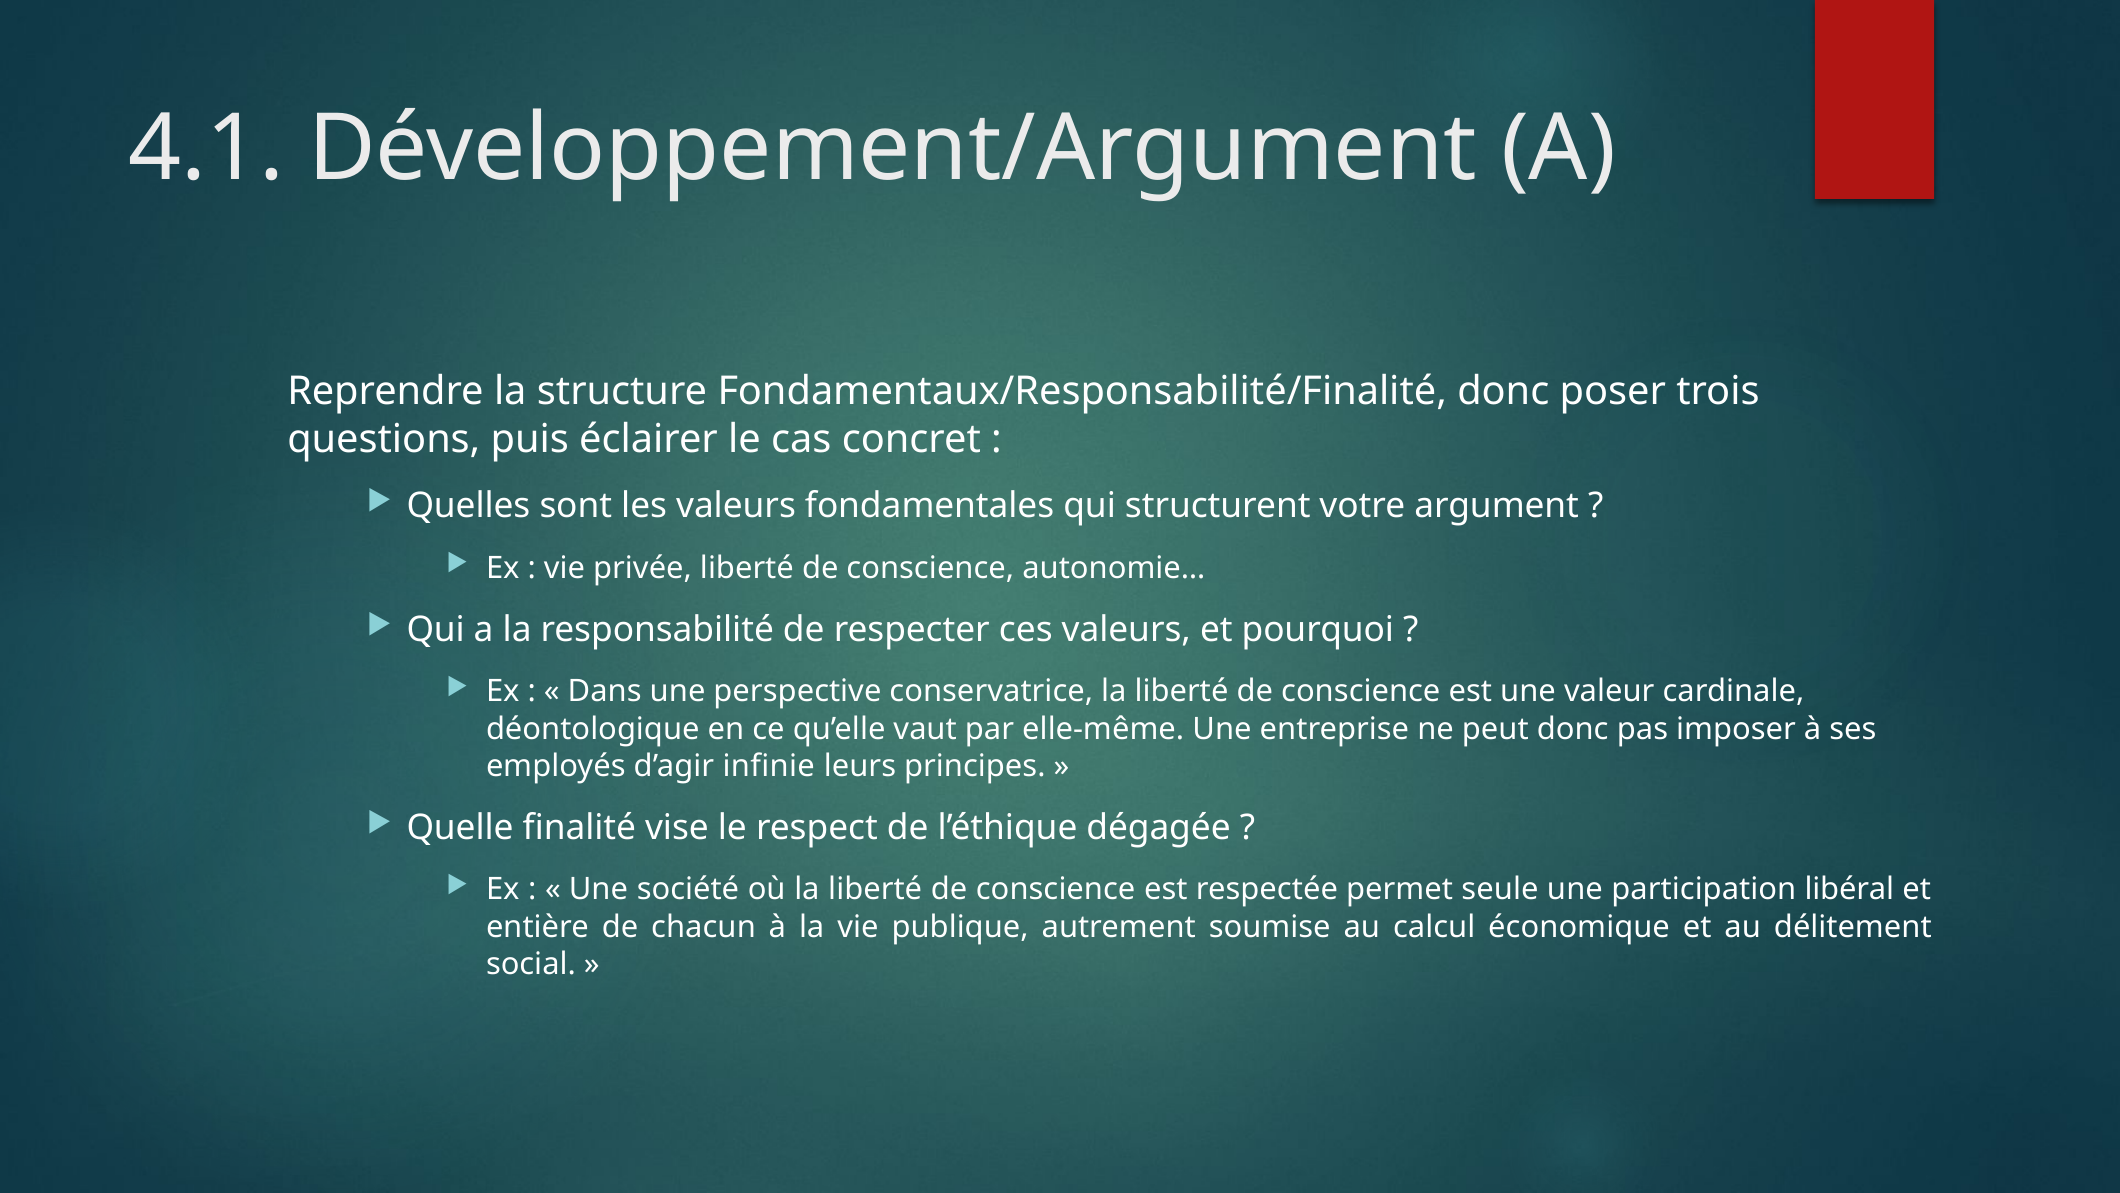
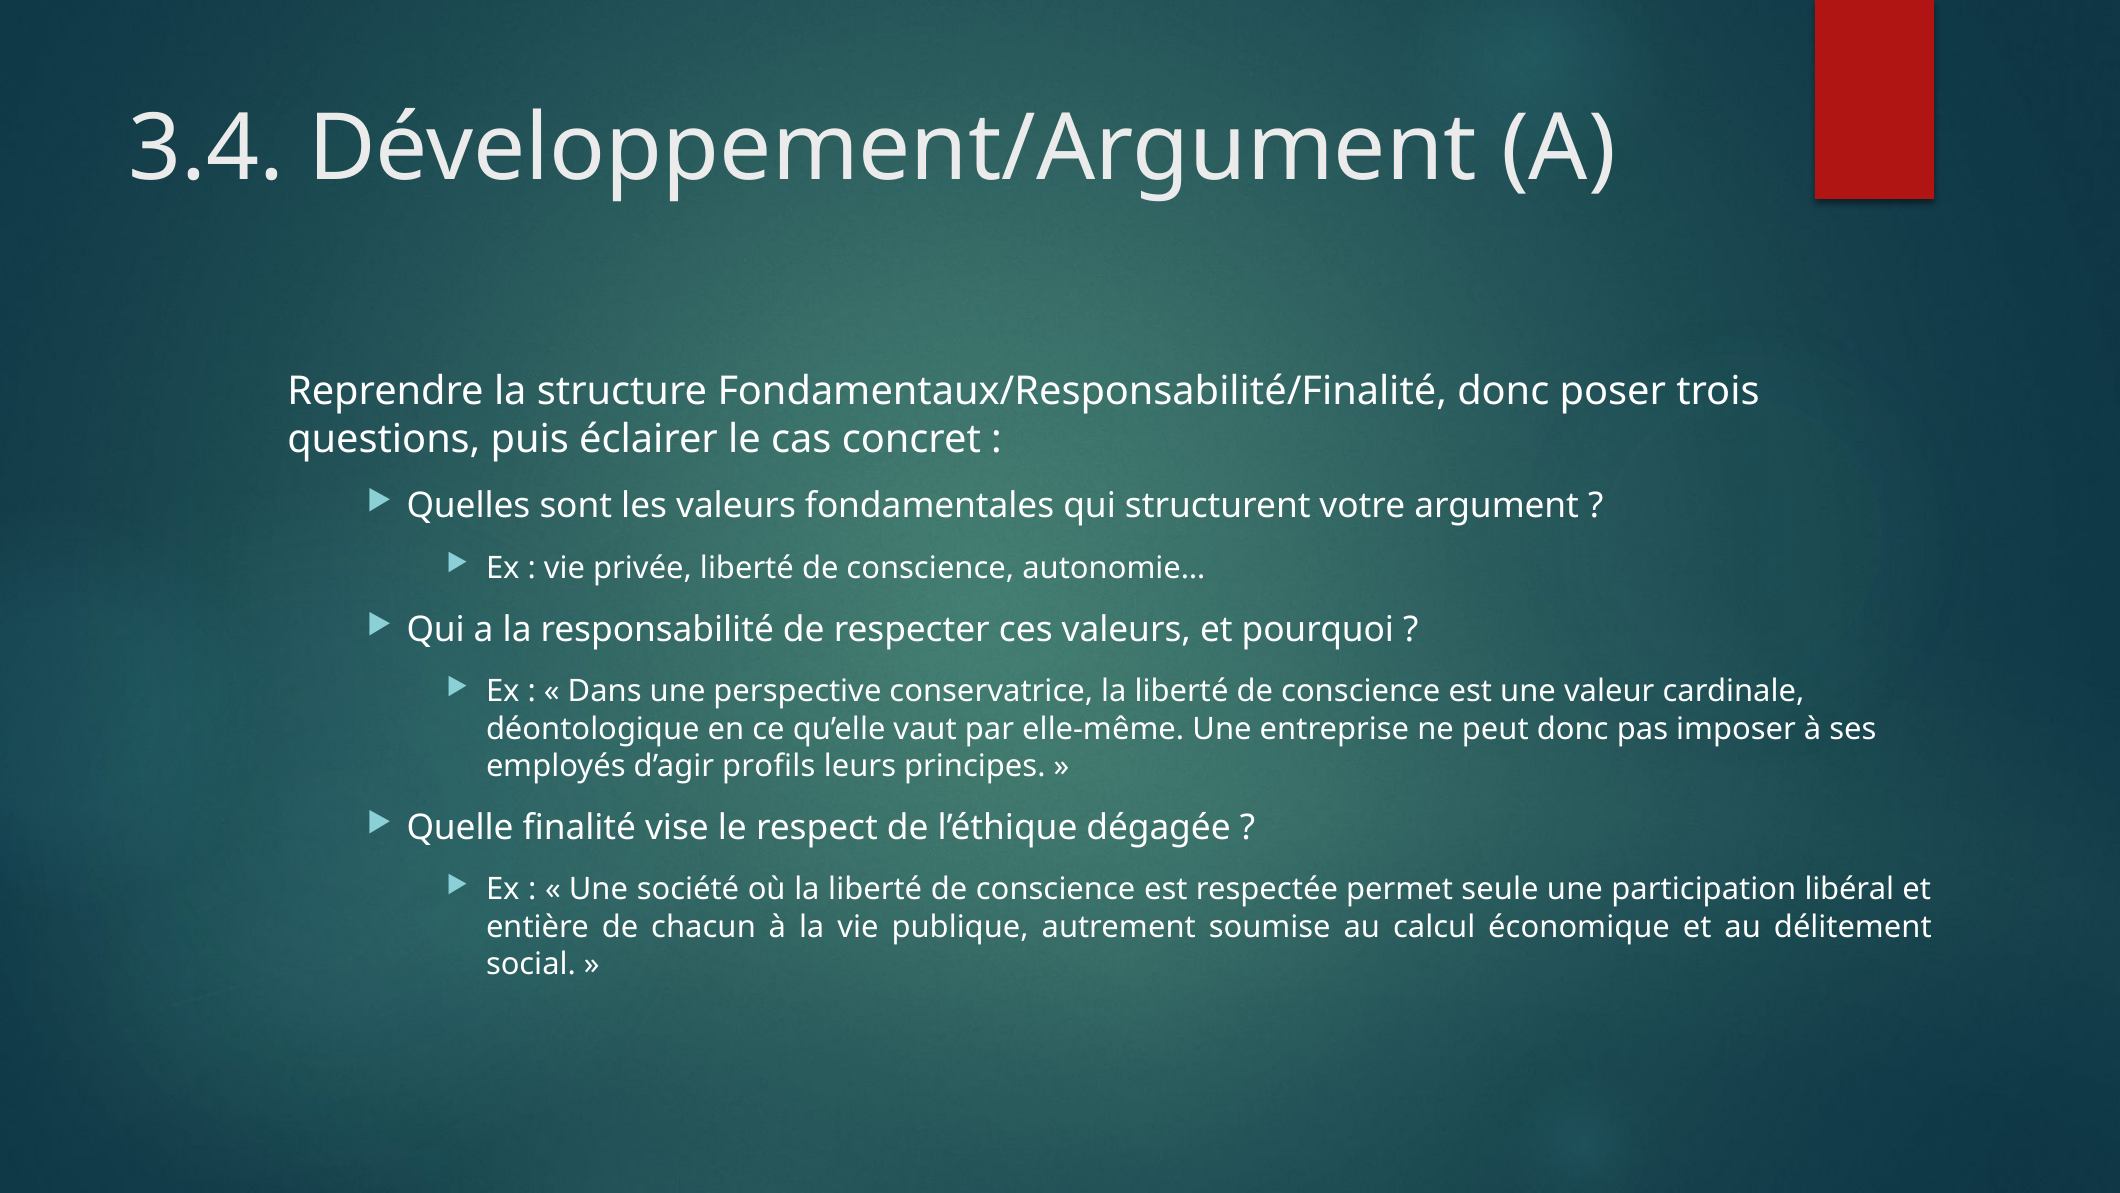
4.1: 4.1 -> 3.4 (206, 149)
infinie: infinie -> profils (769, 766)
